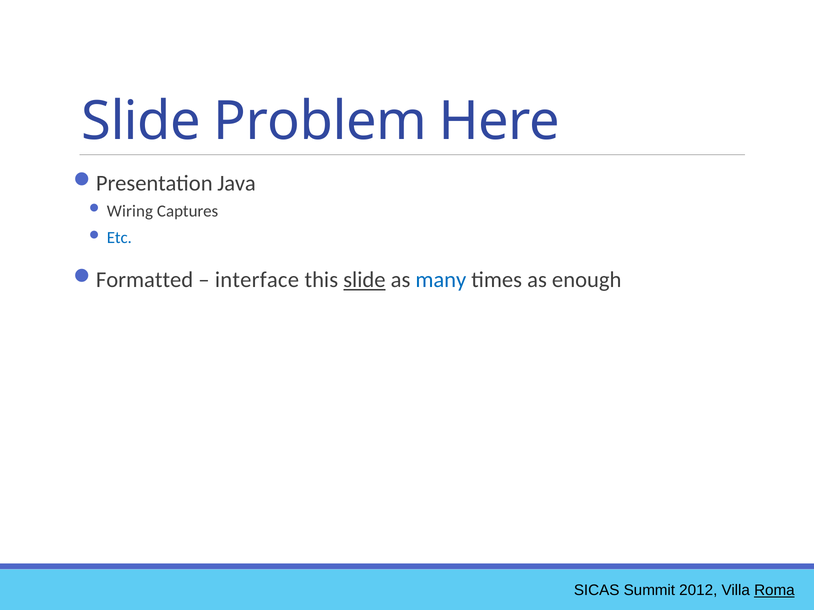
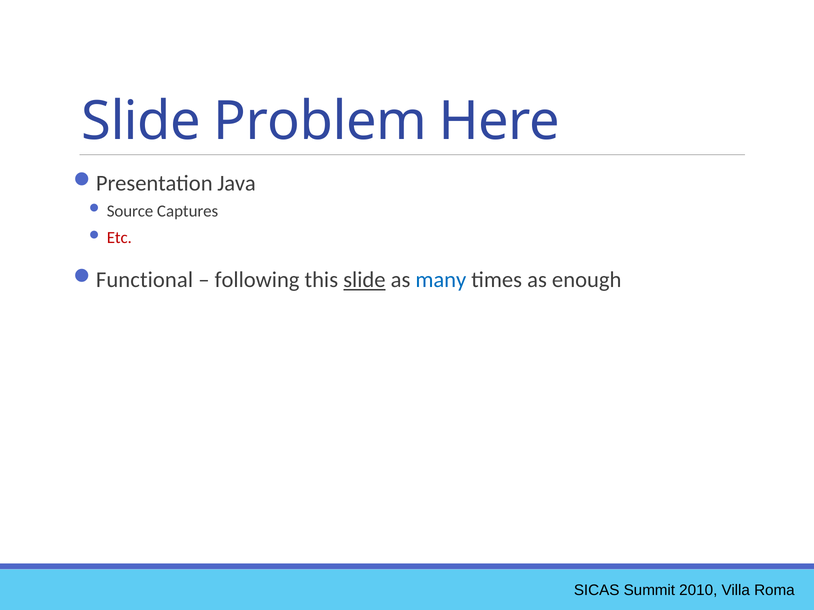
Wiring: Wiring -> Source (130, 211)
Etc colour: blue -> red (119, 238)
Formatted: Formatted -> Functional (144, 280)
interface: interface -> following (257, 280)
2012: 2012 -> 2010 (698, 591)
Roma underline: present -> none (774, 591)
